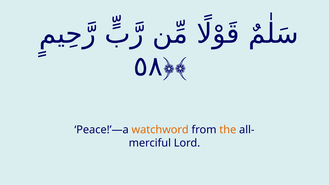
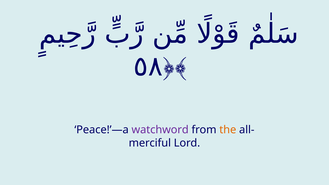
watchword colour: orange -> purple (160, 130)
